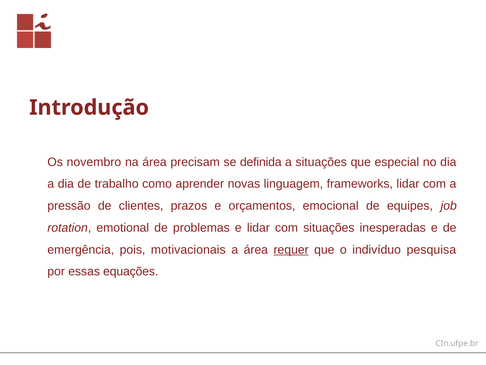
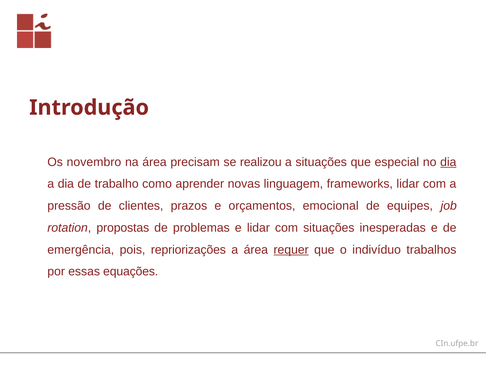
definida: definida -> realizou (261, 162)
dia underline: none -> present (448, 162)
emotional: emotional -> propostas (123, 227)
motivacionais: motivacionais -> repriorizações (188, 249)
pesquisa: pesquisa -> trabalhos (431, 249)
